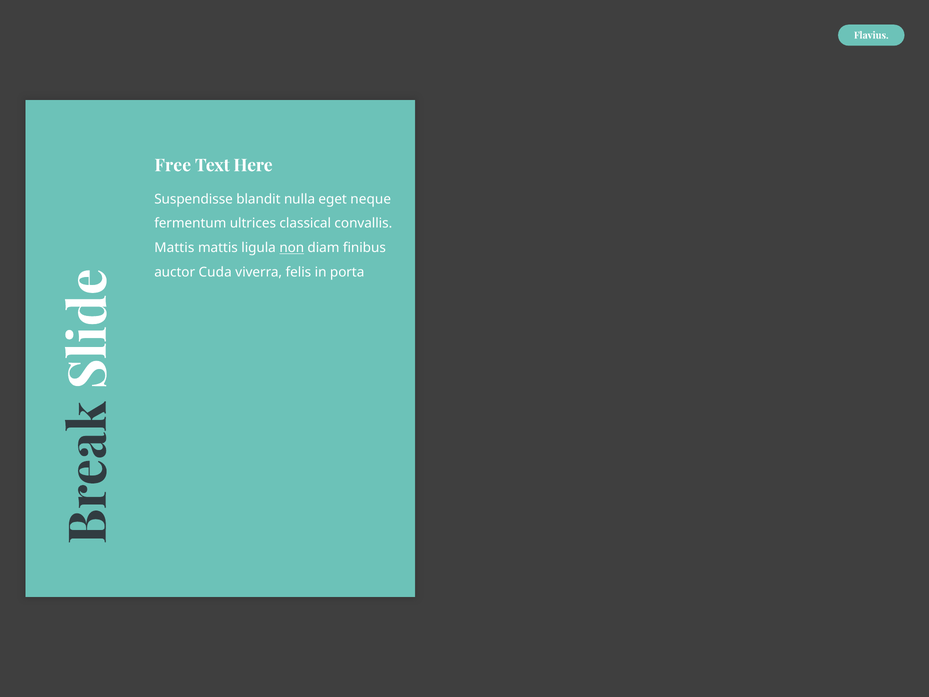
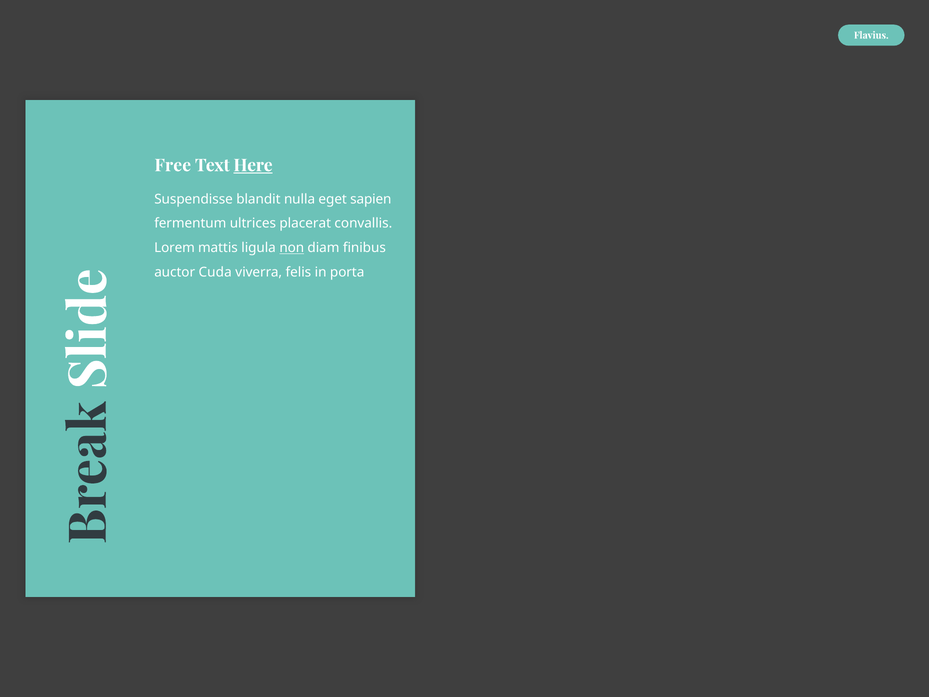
Here underline: none -> present (253, 165)
neque: neque -> sapien (371, 199)
classical: classical -> placerat (305, 223)
Mattis: Mattis -> Lorem (174, 248)
